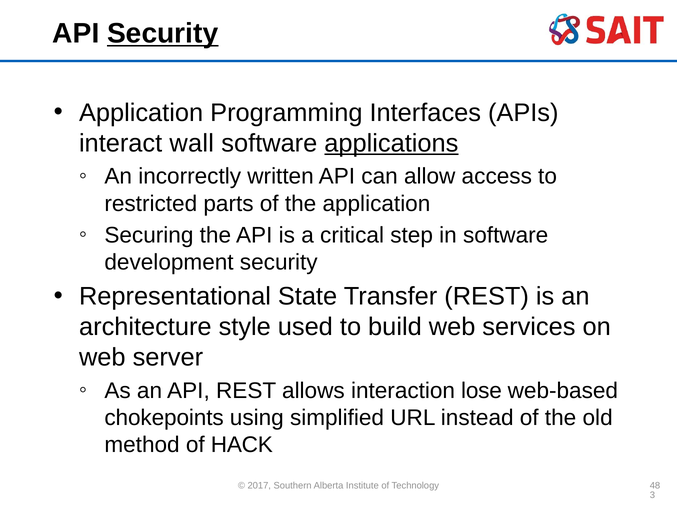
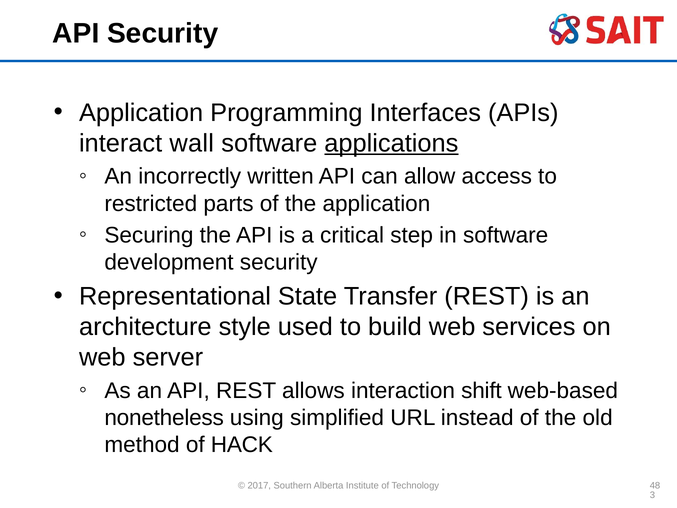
Security underline: present -> none (163, 34)
lose: lose -> shift (481, 390)
chokepoints: chokepoints -> nonetheless (164, 418)
